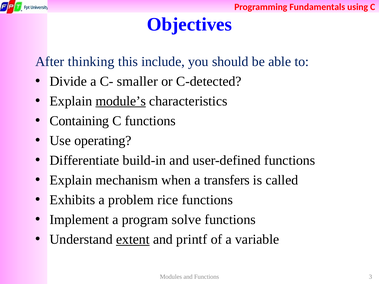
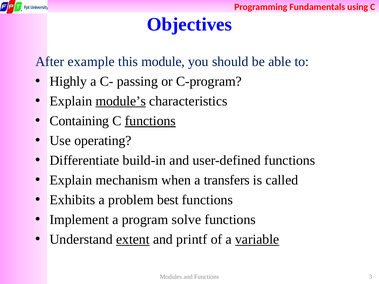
thinking: thinking -> example (91, 62)
include: include -> module (163, 62)
Divide: Divide -> Highly (68, 81)
smaller: smaller -> passing (137, 81)
C-detected: C-detected -> C-program (209, 81)
functions underline: none -> present (150, 121)
rice: rice -> best (168, 200)
variable underline: none -> present (257, 240)
